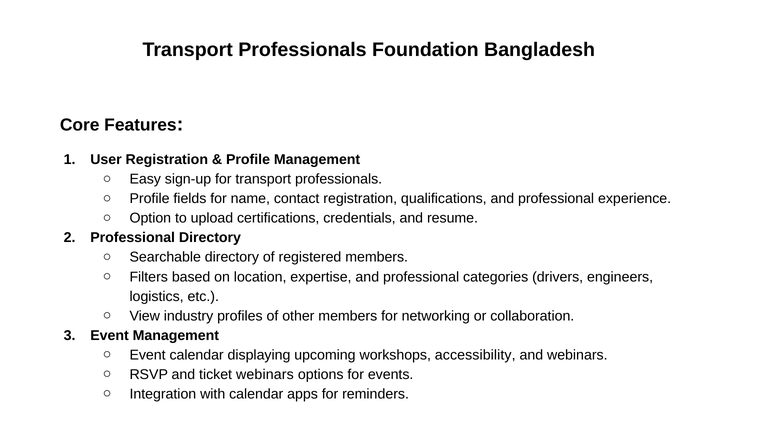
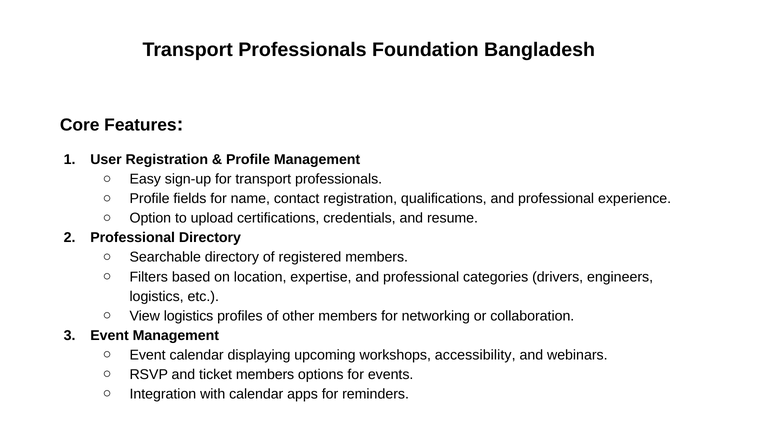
View industry: industry -> logistics (189, 316)
ticket webinars: webinars -> members (265, 375)
